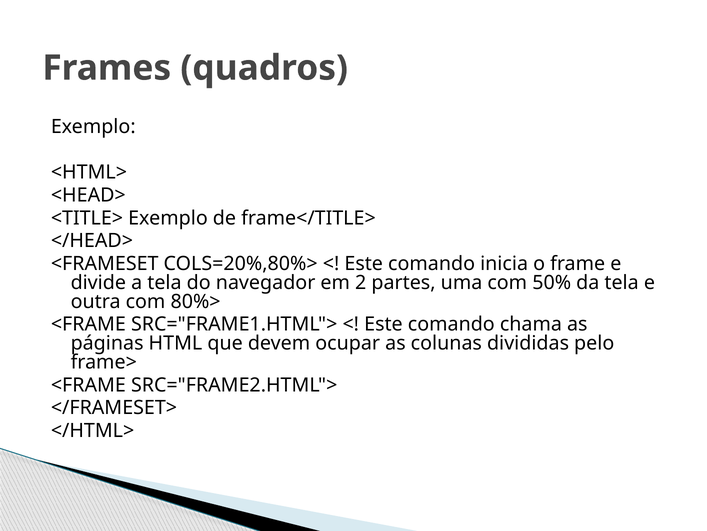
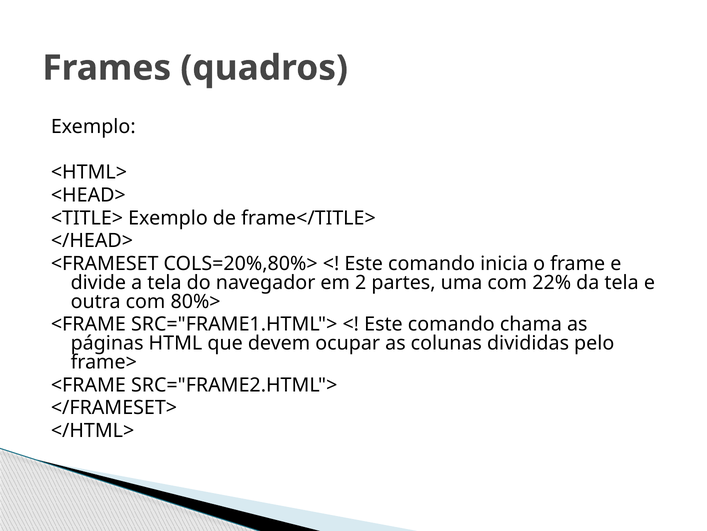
50%: 50% -> 22% (552, 282)
